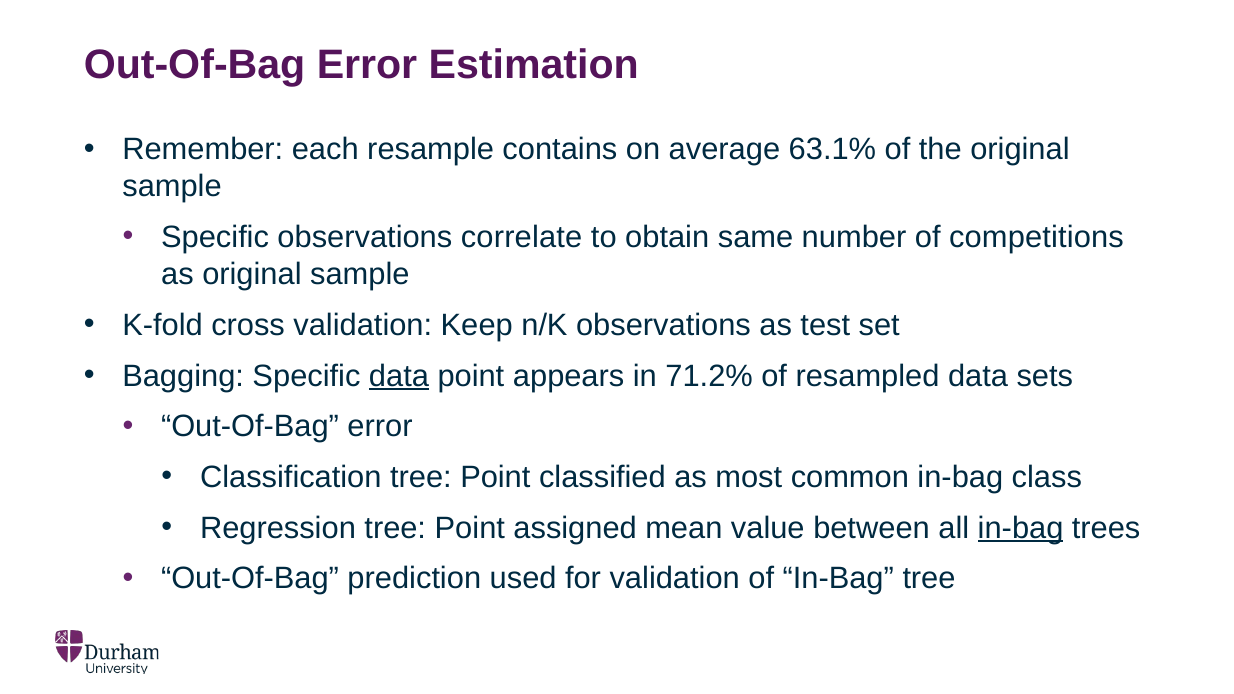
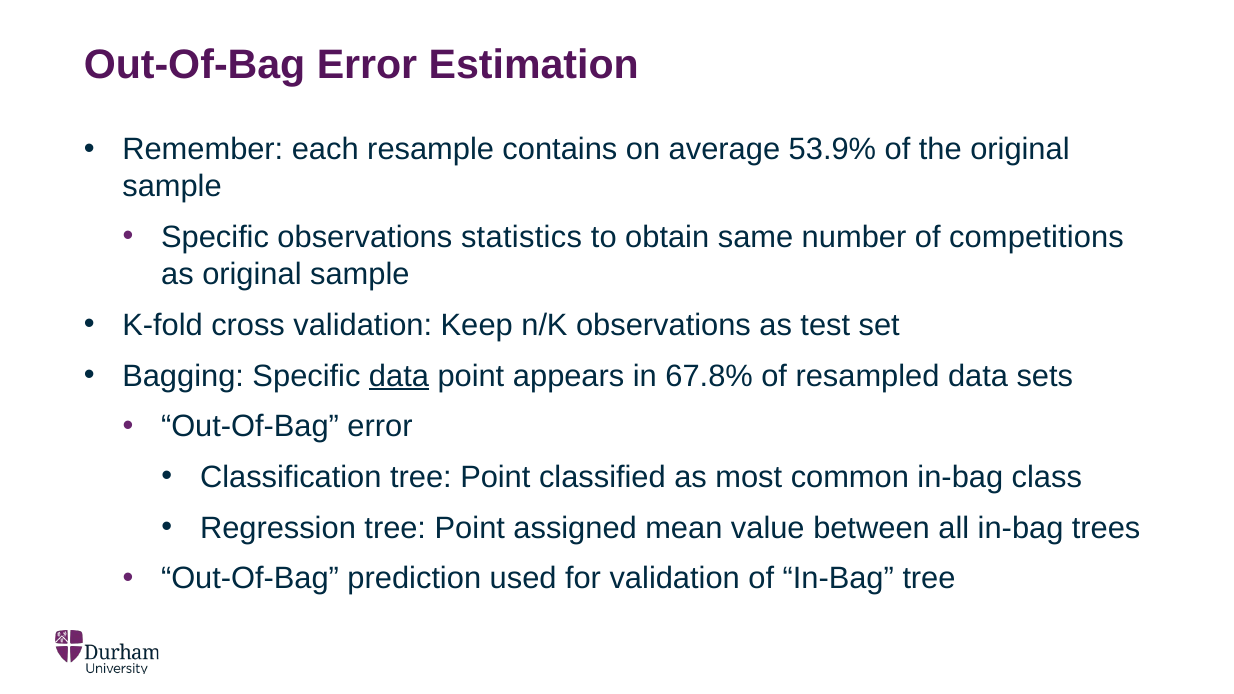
63.1%: 63.1% -> 53.9% (832, 150)
correlate: correlate -> statistics (521, 237)
71.2%: 71.2% -> 67.8% (709, 376)
in-bag underline: present -> none (1021, 528)
